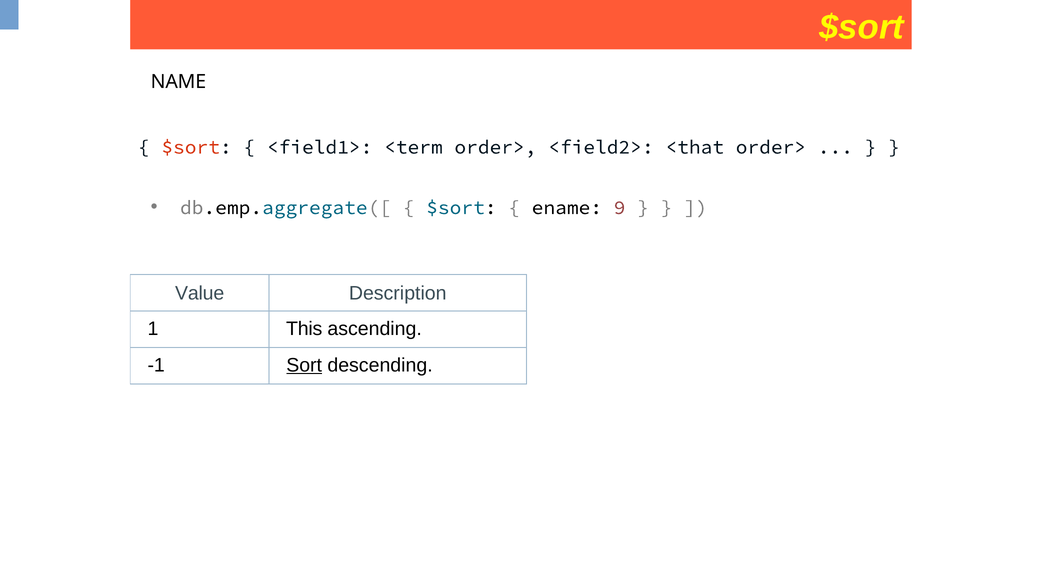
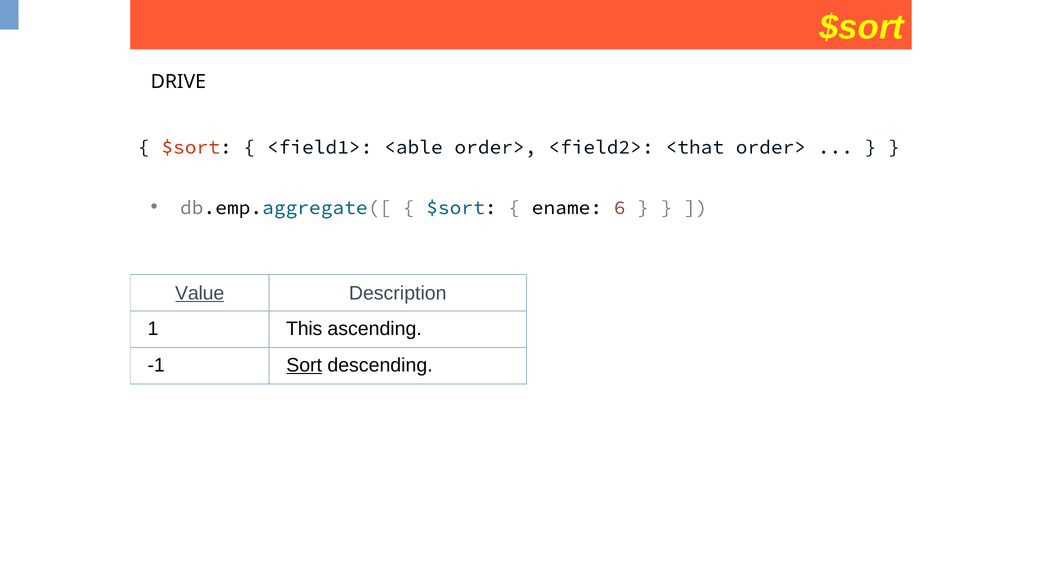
NAME: NAME -> DRIVE (178, 82)
<term: <term -> <able (413, 147)
9: 9 -> 6 (620, 208)
Value underline: none -> present (200, 293)
